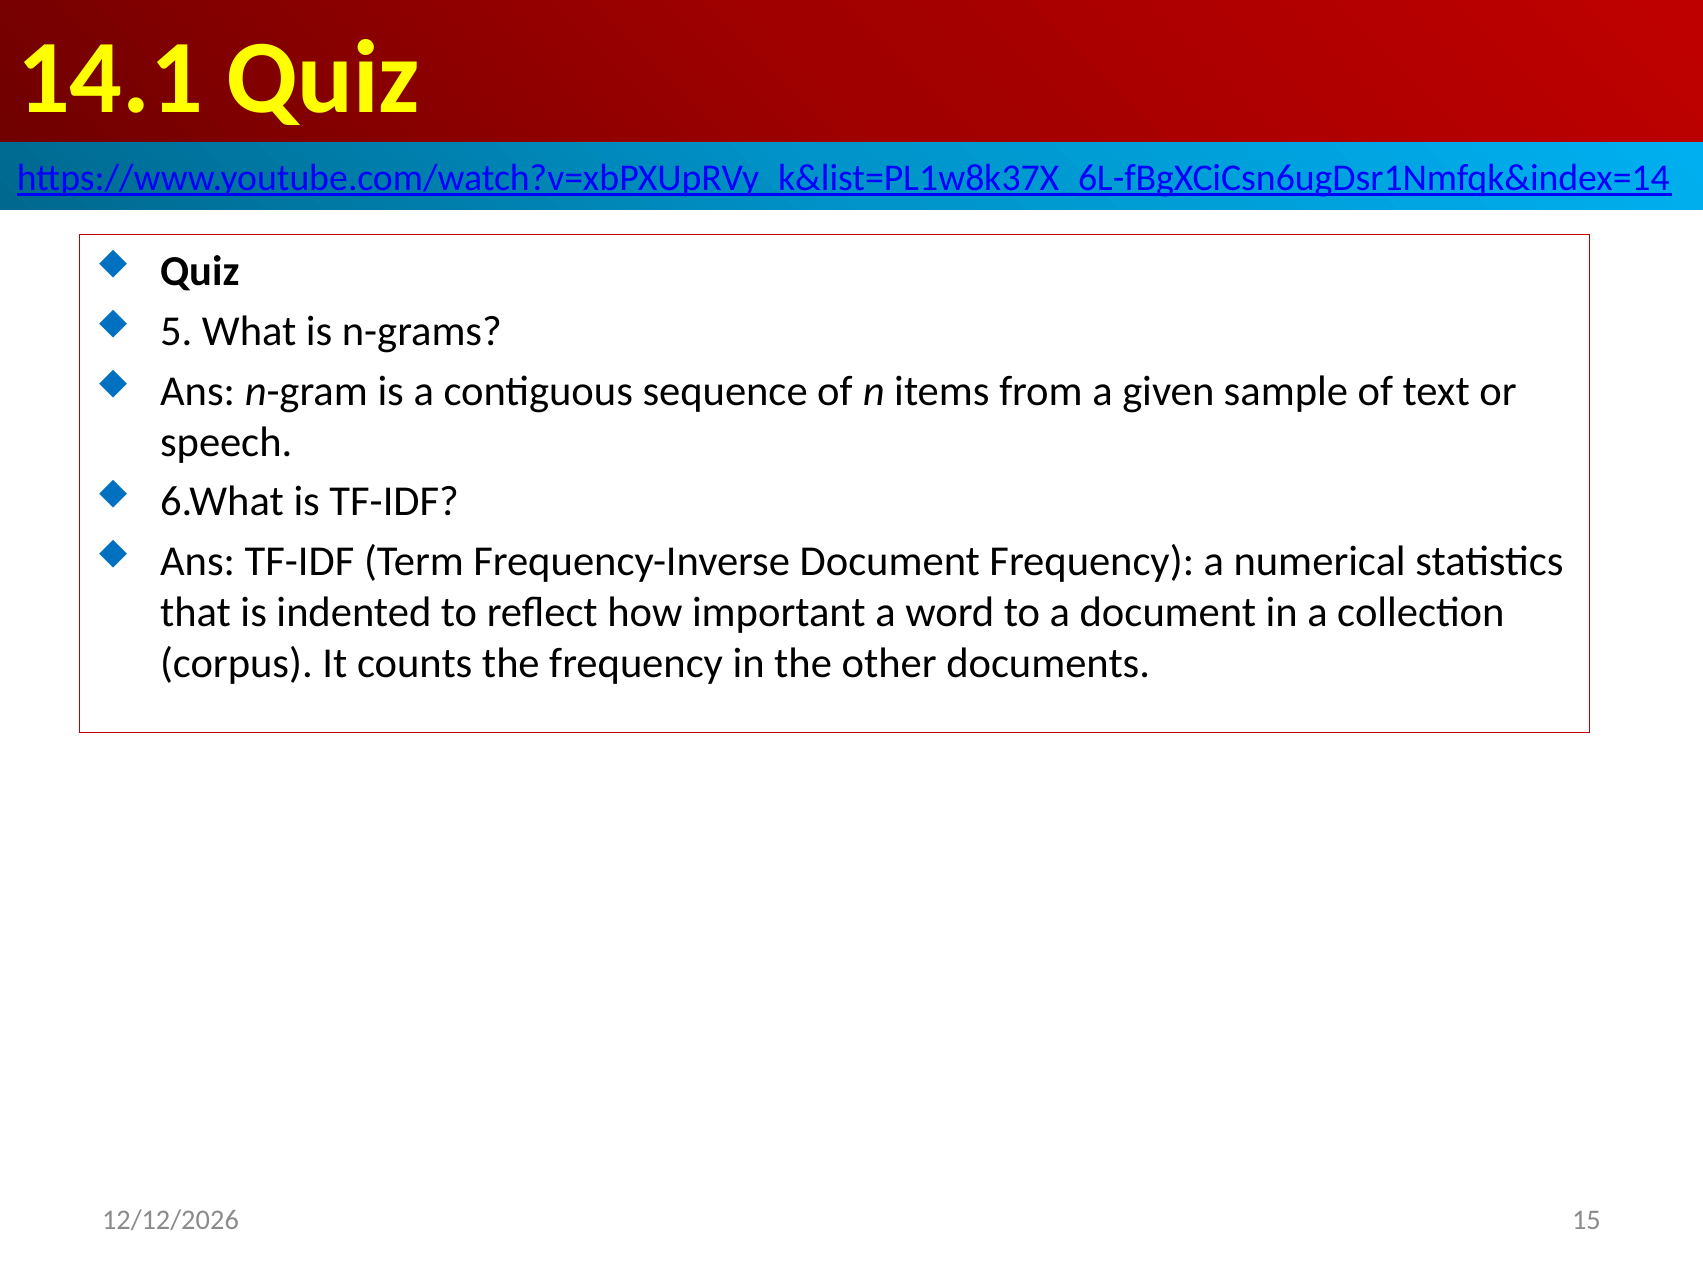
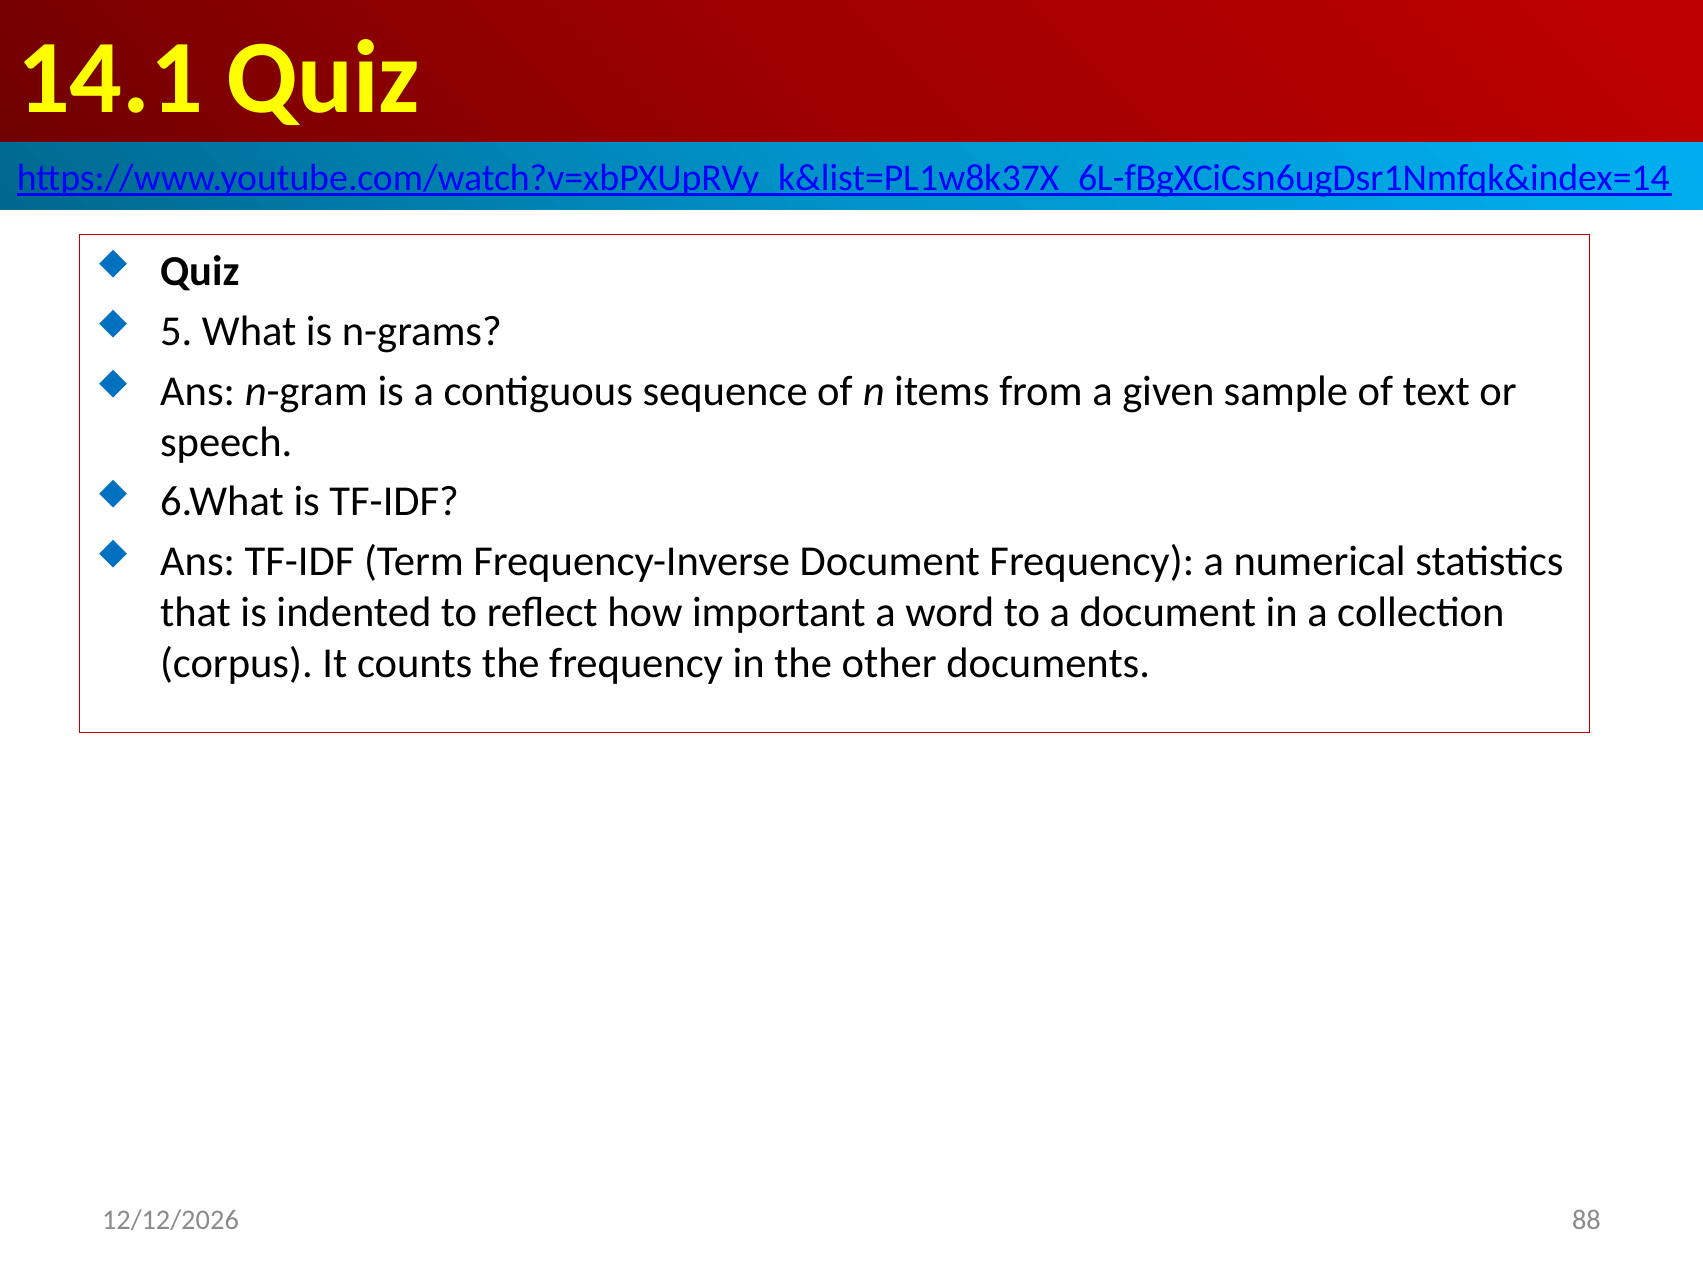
15: 15 -> 88 (1586, 1219)
